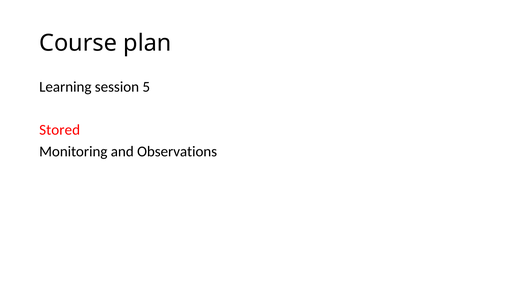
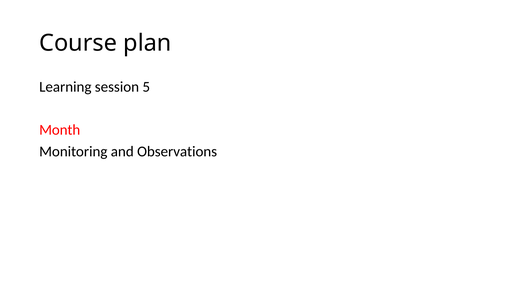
Stored: Stored -> Month (60, 130)
